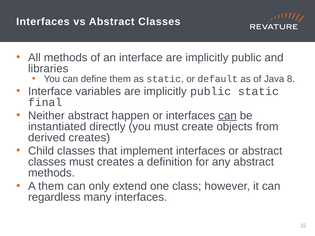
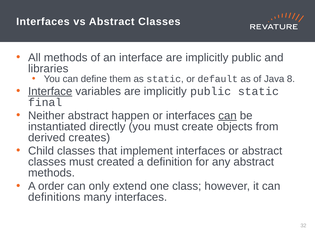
Interface underline: none -> present (50, 91)
must creates: creates -> created (116, 162)
A them: them -> order (51, 186)
regardless: regardless -> definitions (54, 197)
